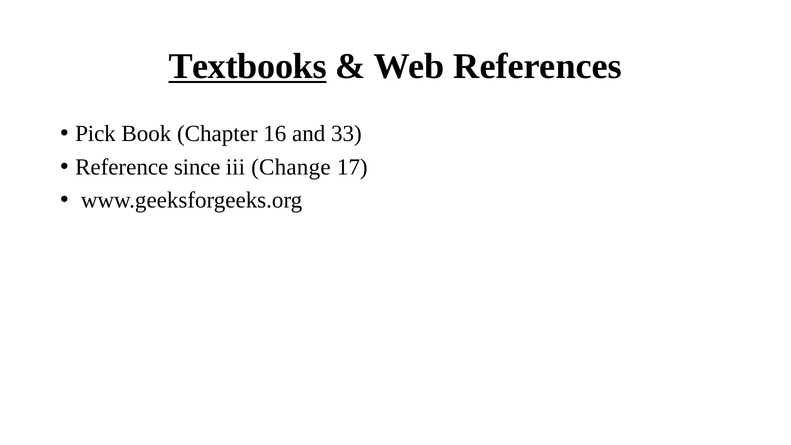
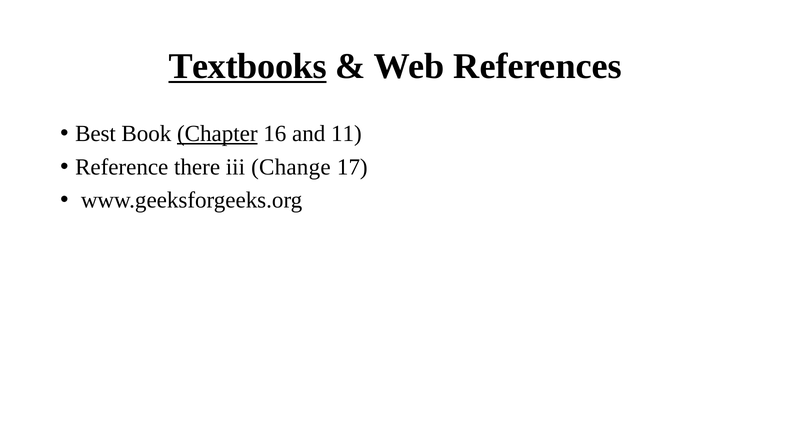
Pick: Pick -> Best (95, 134)
Chapter underline: none -> present (217, 134)
33: 33 -> 11 (346, 134)
since: since -> there (197, 167)
